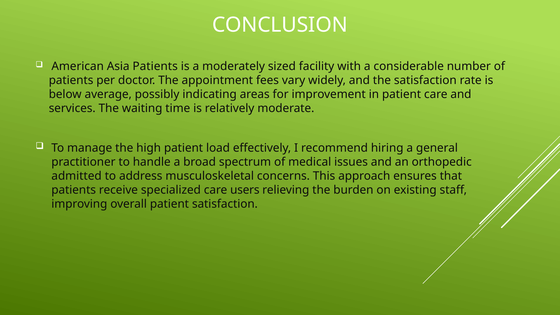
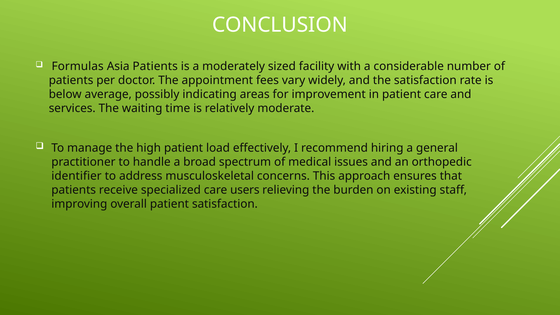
American: American -> Formulas (78, 66)
admitted: admitted -> identifier (77, 176)
